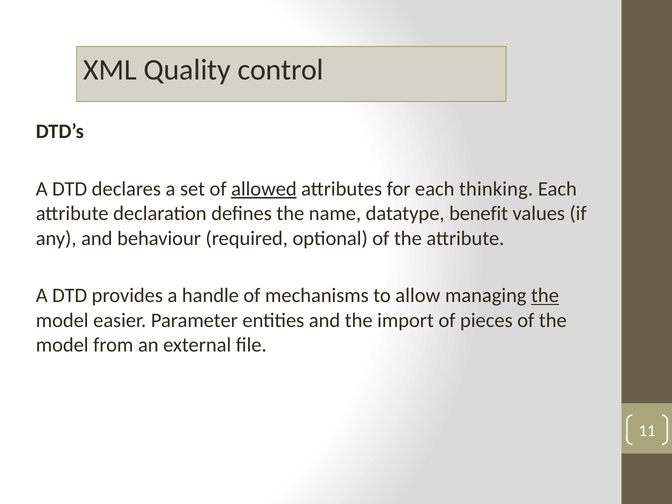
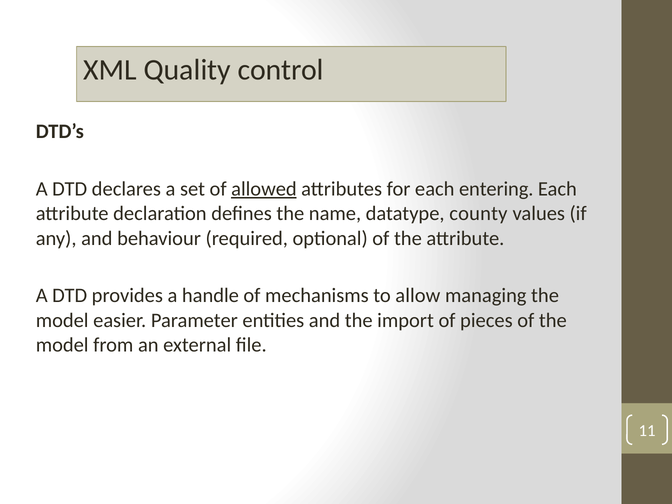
thinking: thinking -> entering (496, 189)
benefit: benefit -> county (478, 214)
the underline: present -> none (545, 296)
